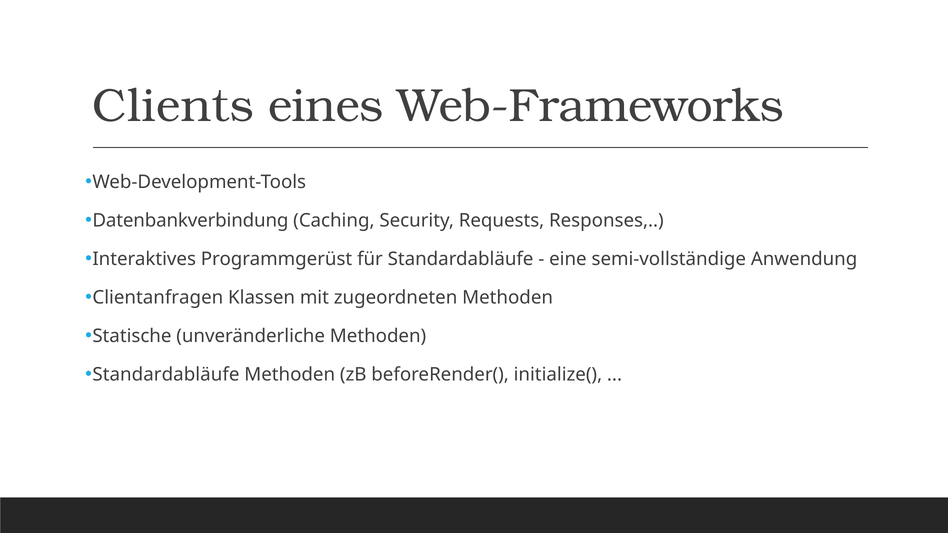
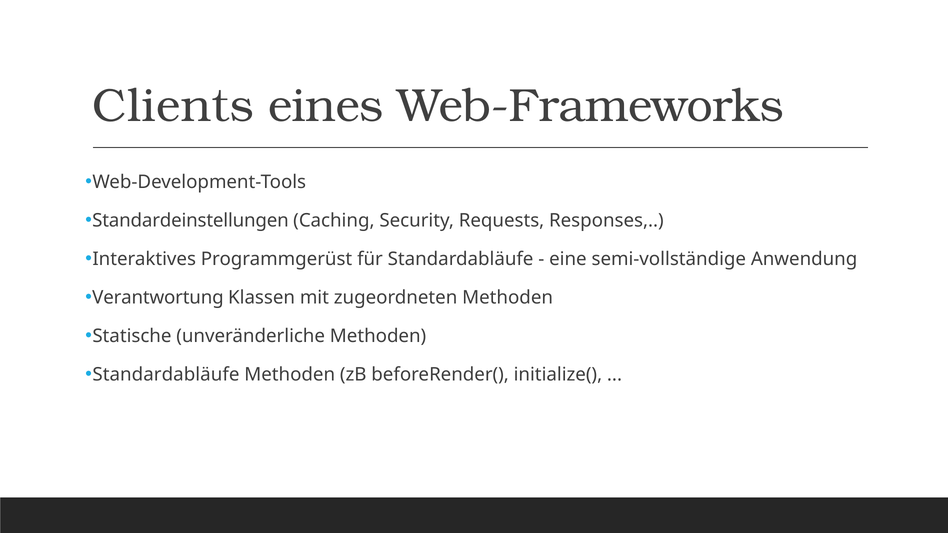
Datenbankverbindung: Datenbankverbindung -> Standardeinstellungen (190, 221)
Clientanfragen: Clientanfragen -> Verantwortung (158, 298)
